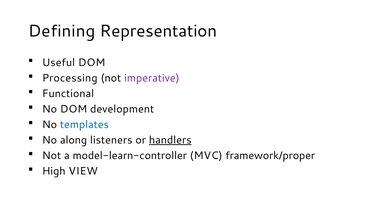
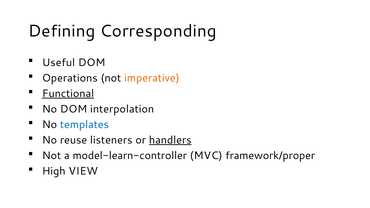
Representation: Representation -> Corresponding (158, 31)
Processing: Processing -> Operations (70, 78)
imperative colour: purple -> orange (152, 78)
Functional underline: none -> present (68, 94)
development: development -> interpolation (122, 109)
along: along -> reuse (74, 140)
